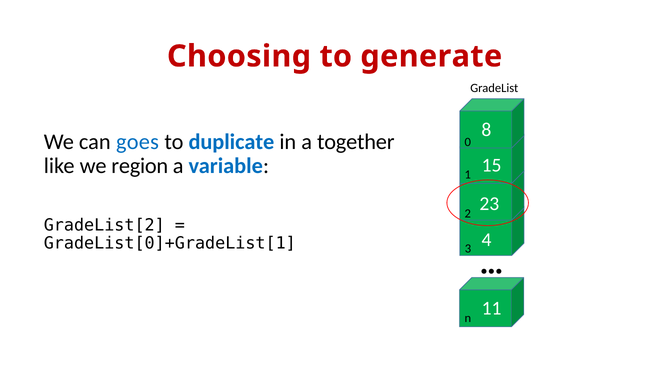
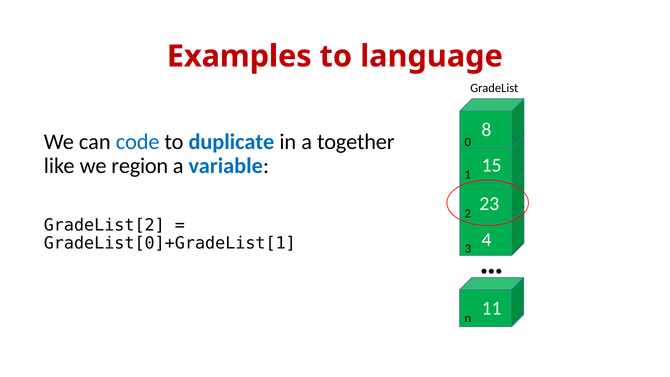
Choosing: Choosing -> Examples (239, 56)
generate: generate -> language (431, 56)
goes: goes -> code (138, 142)
